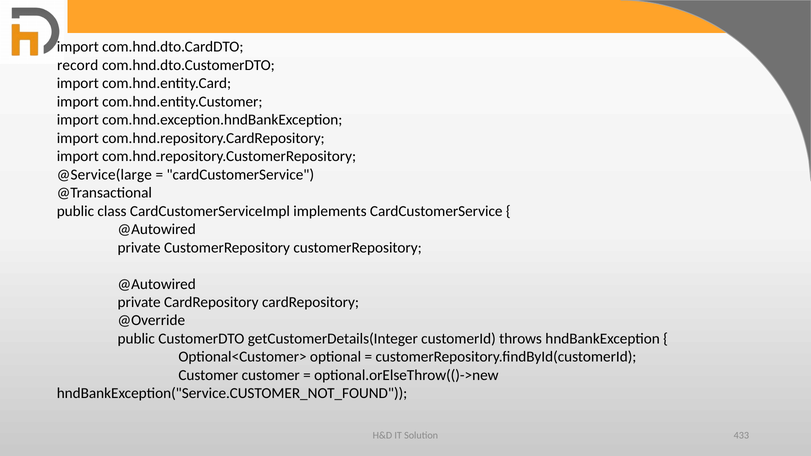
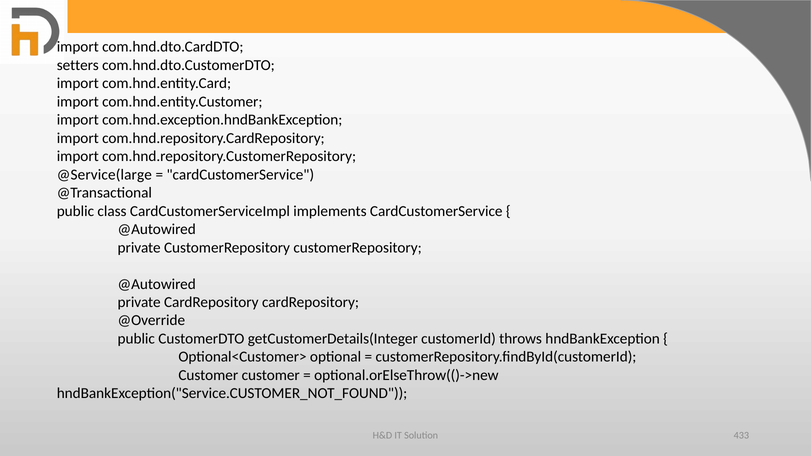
record: record -> setters (78, 65)
